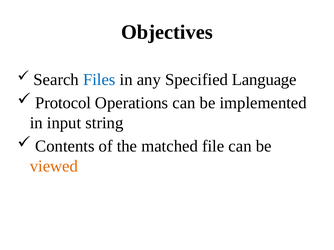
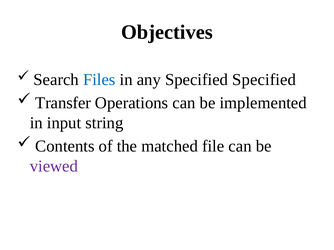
Specified Language: Language -> Specified (264, 80)
Protocol: Protocol -> Transfer (63, 103)
viewed colour: orange -> purple (54, 166)
